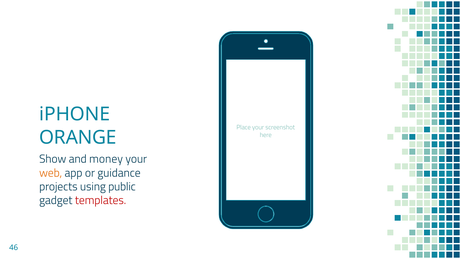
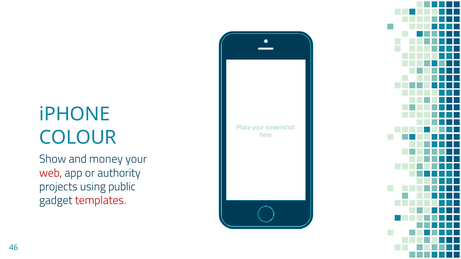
ORANGE: ORANGE -> COLOUR (78, 138)
web colour: orange -> red (51, 173)
guidance: guidance -> authority (119, 173)
